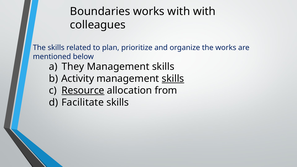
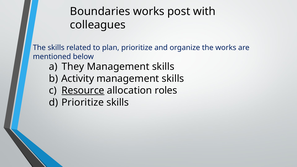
works with: with -> post (179, 11)
skills underline: present -> none (173, 79)
from: from -> roles (166, 91)
Facilitate: Facilitate -> Prioritize (83, 102)
